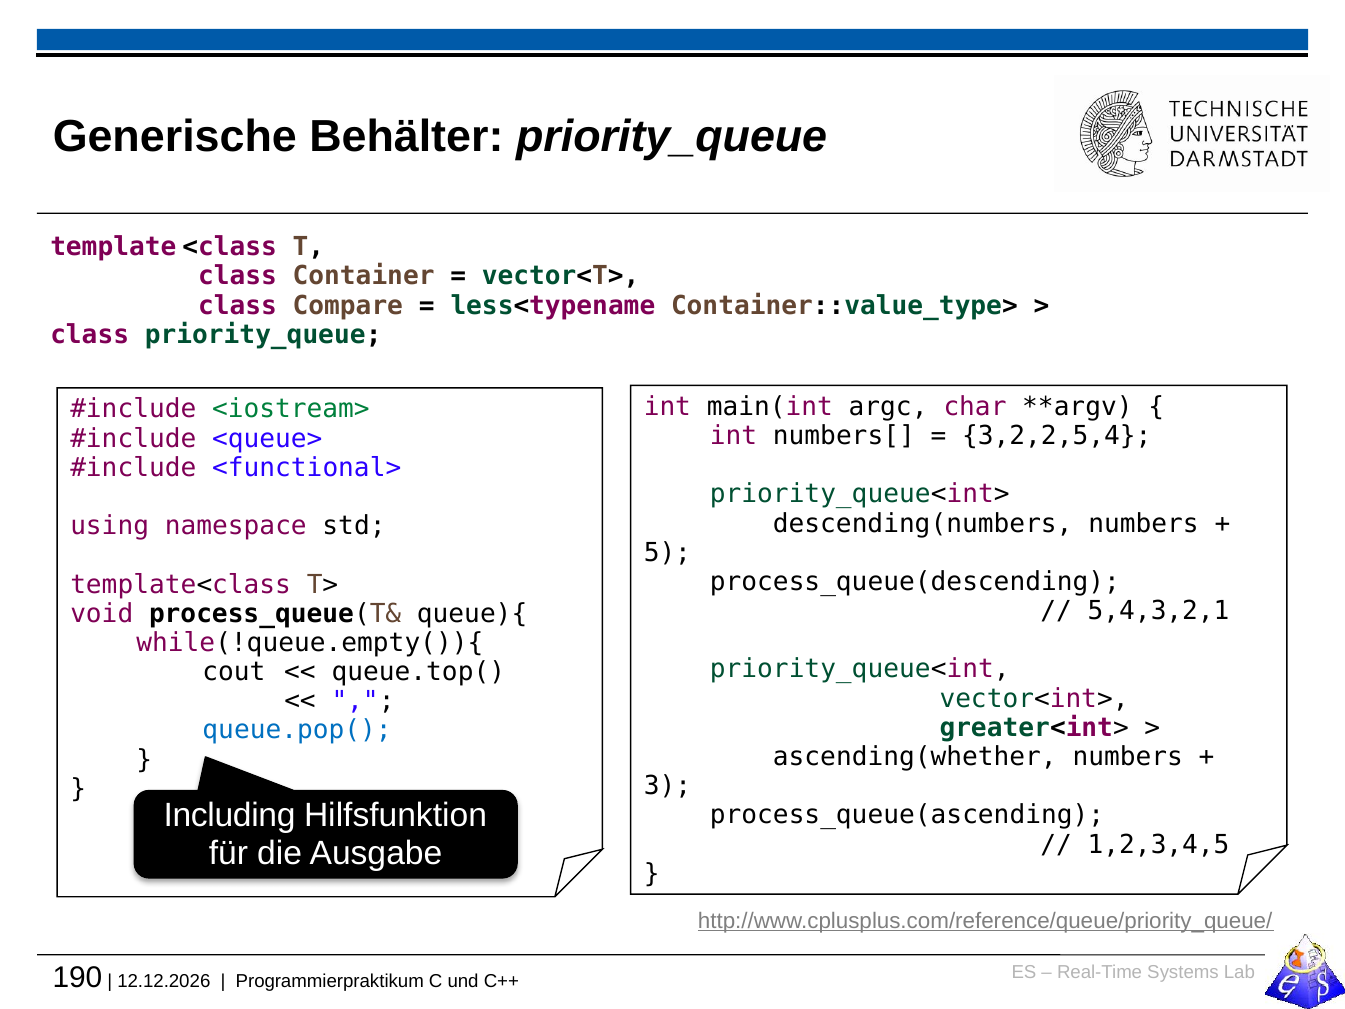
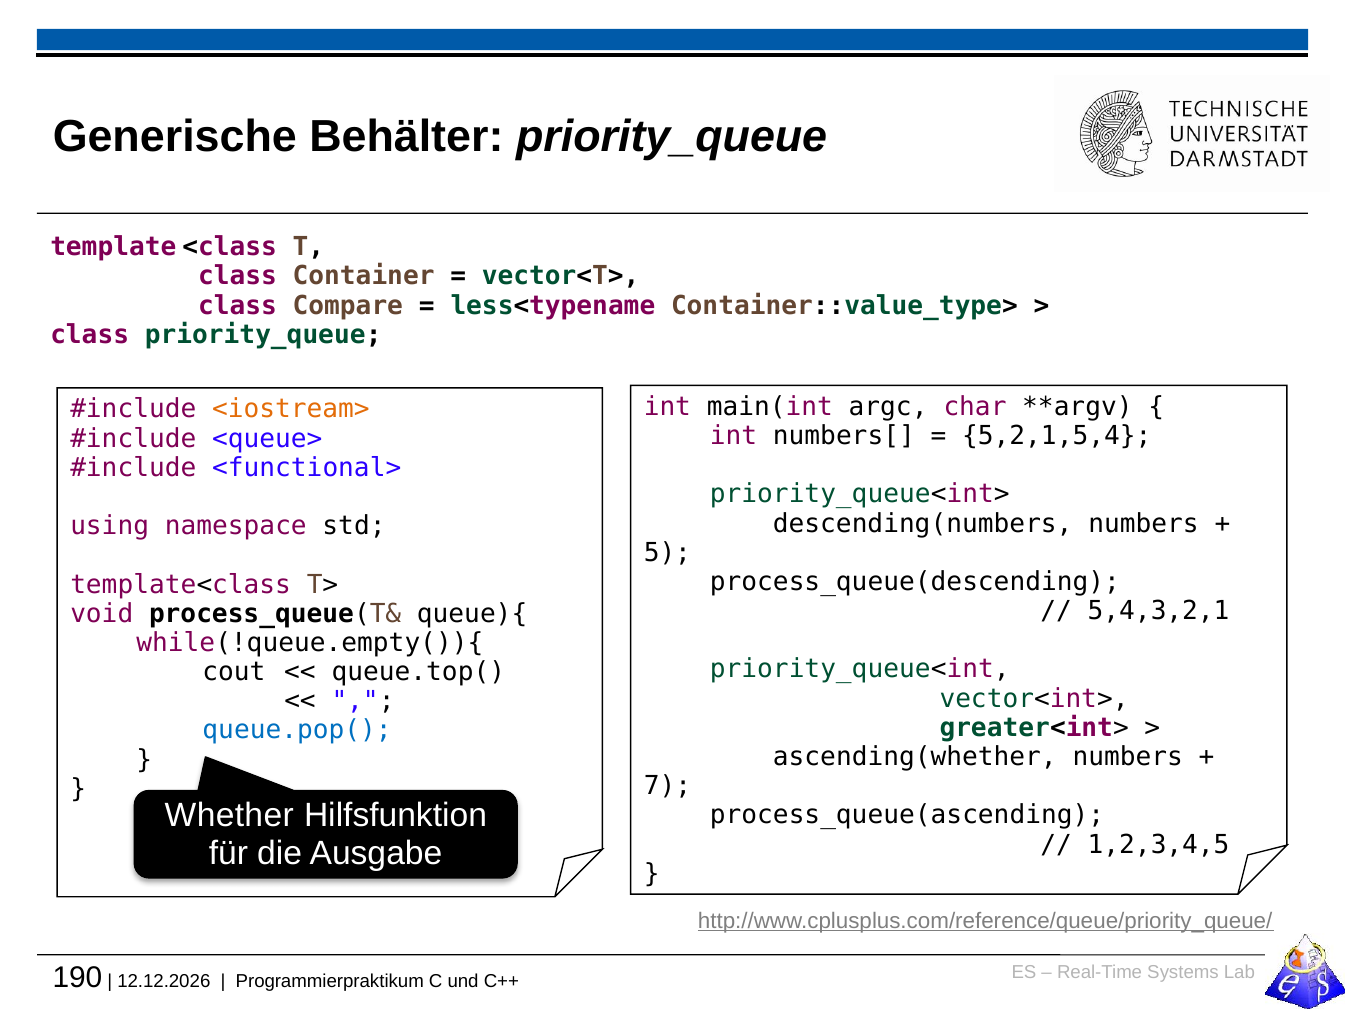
<iostream> colour: green -> orange (291, 409)
3,2,2,5,4: 3,2,2,5,4 -> 5,2,1,5,4 (1057, 436)
3: 3 -> 7 (667, 786)
Including: Including -> Whether (229, 815)
